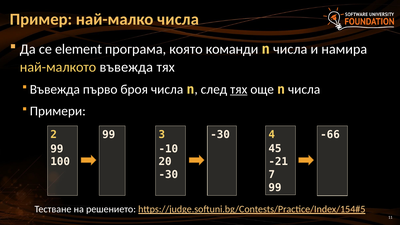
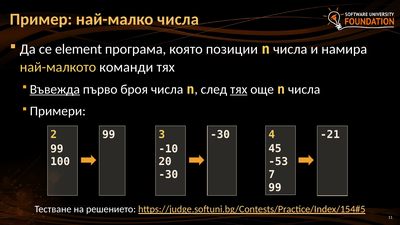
команди: команди -> позиции (232, 49)
най-малкото въвежда: въвежда -> команди (126, 67)
Въвежда underline: none -> present (55, 89)
-66: -66 -> -21 (330, 134)
-21: -21 -> -53 (278, 162)
